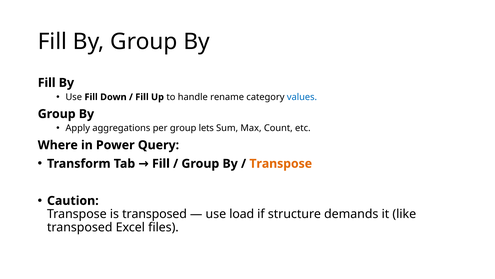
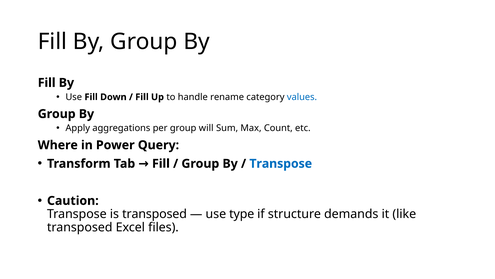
lets: lets -> will (206, 128)
Transpose colour: orange -> blue (281, 163)
load: load -> type (242, 214)
